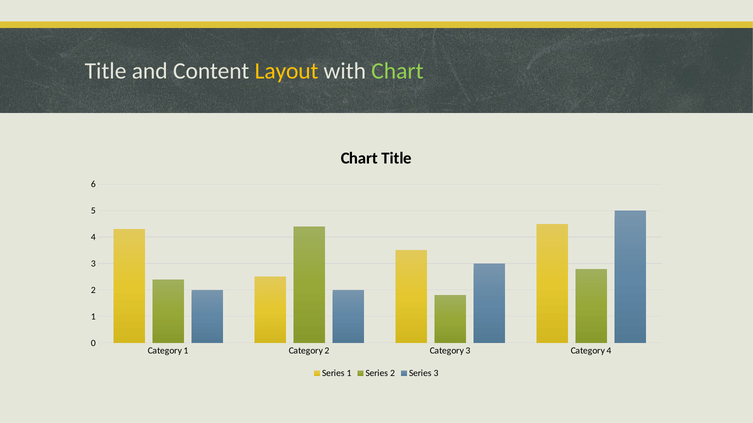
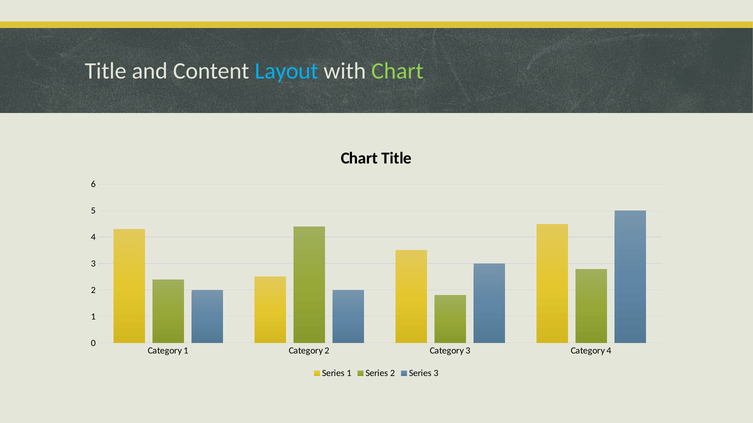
Layout colour: yellow -> light blue (287, 71)
